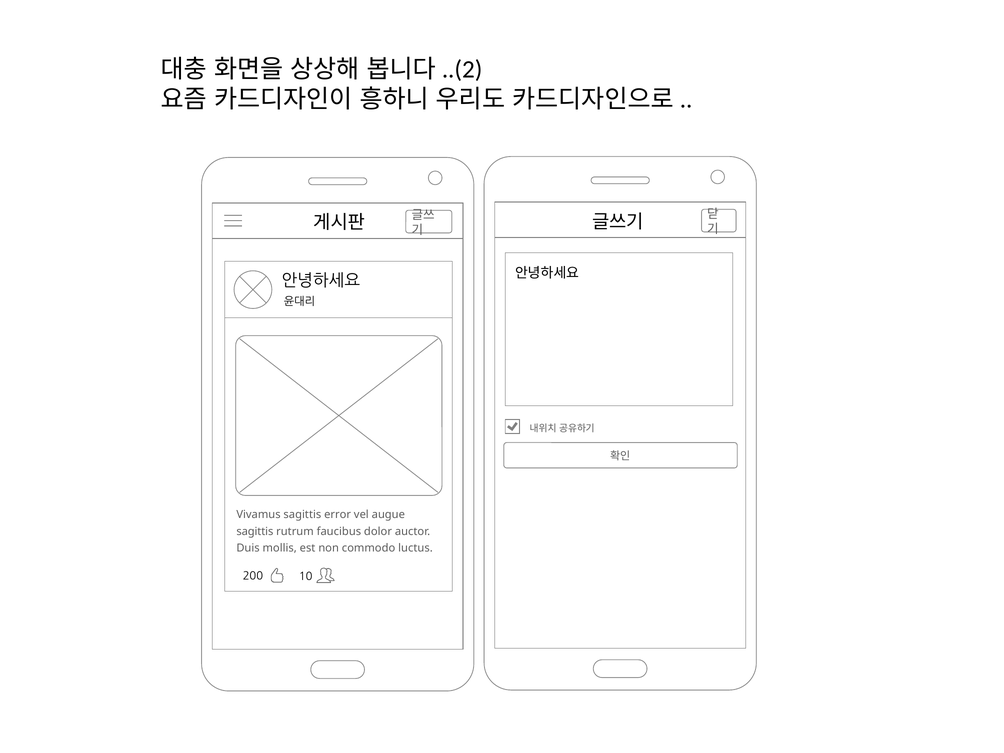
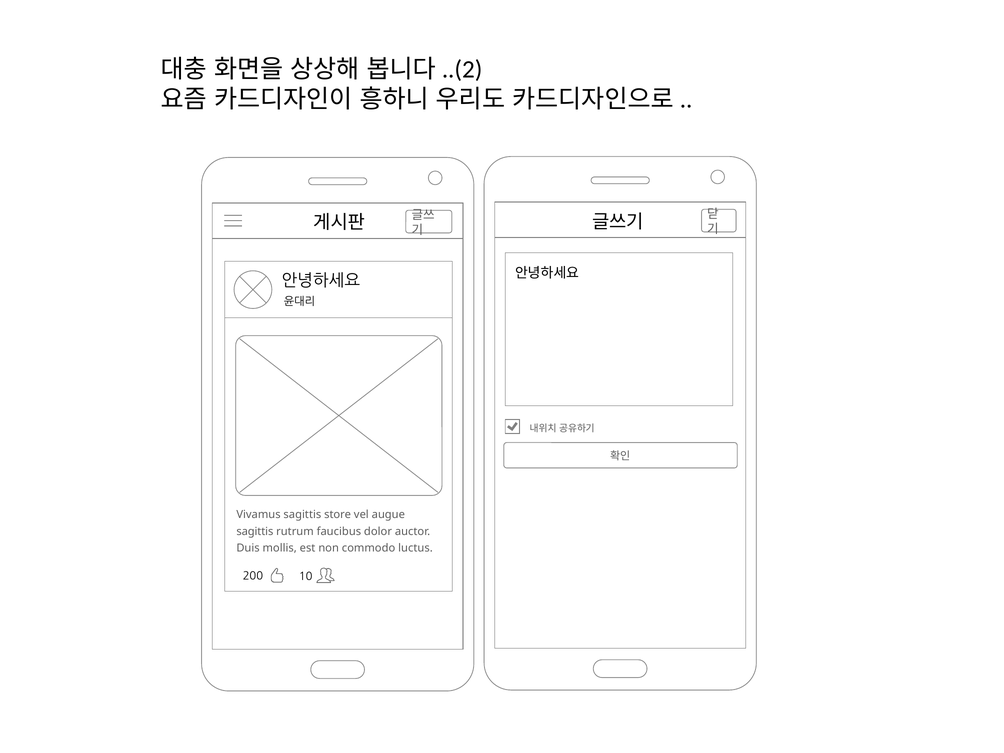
error: error -> store (338, 515)
